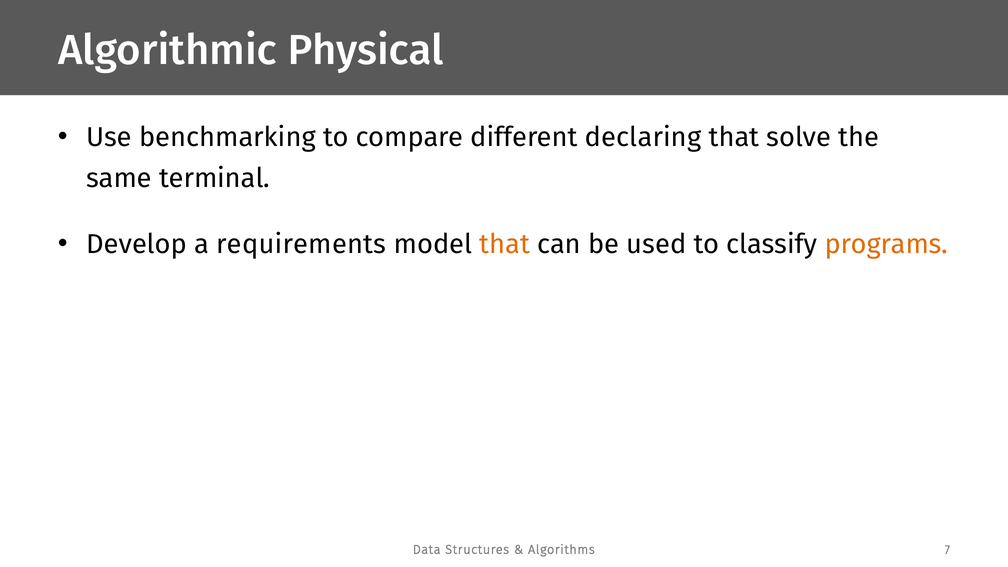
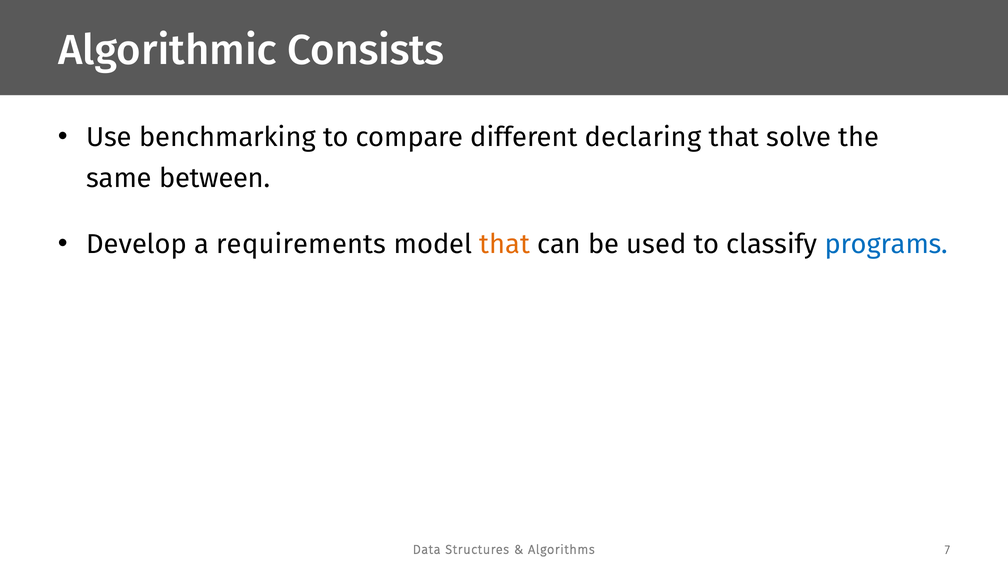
Physical: Physical -> Consists (366, 51)
terminal: terminal -> between (215, 178)
programs colour: orange -> blue (886, 244)
